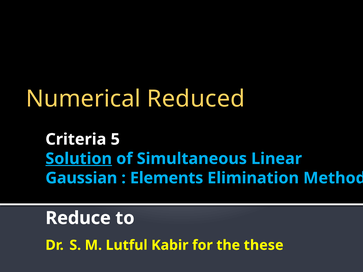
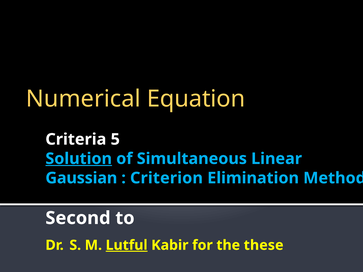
Reduced: Reduced -> Equation (196, 99)
Elements: Elements -> Criterion (166, 178)
Reduce: Reduce -> Second (78, 218)
Lutful underline: none -> present (127, 245)
